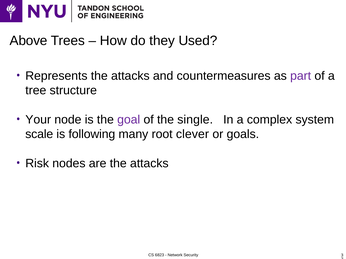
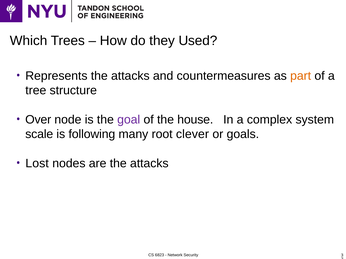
Above: Above -> Which (29, 41)
part colour: purple -> orange (301, 76)
Your: Your -> Over (38, 120)
single: single -> house (195, 120)
Risk: Risk -> Lost (37, 164)
